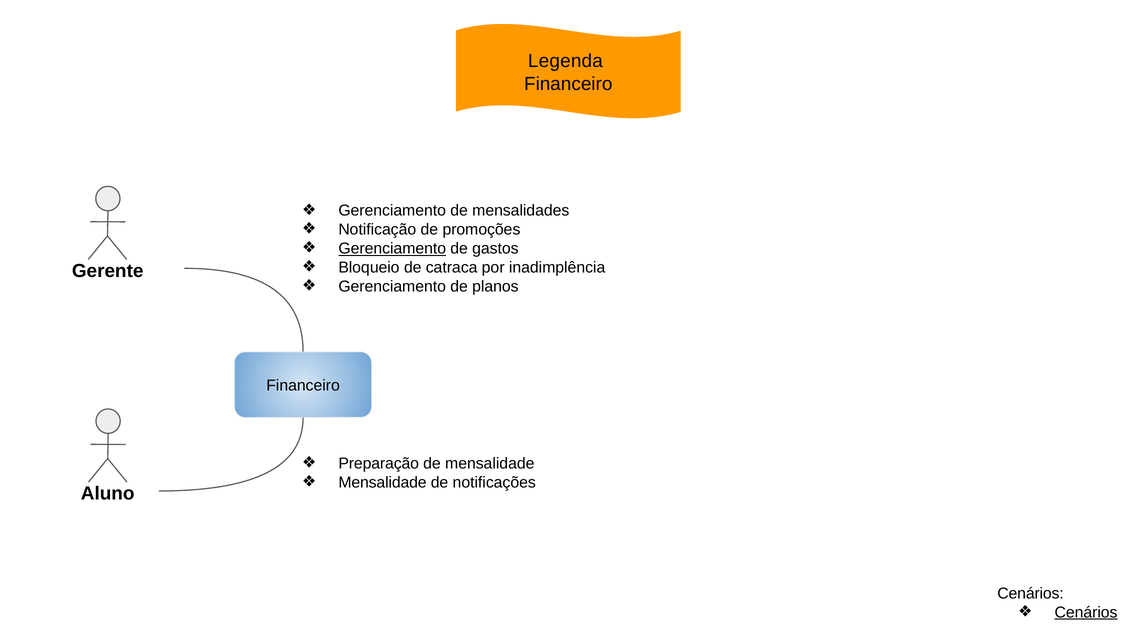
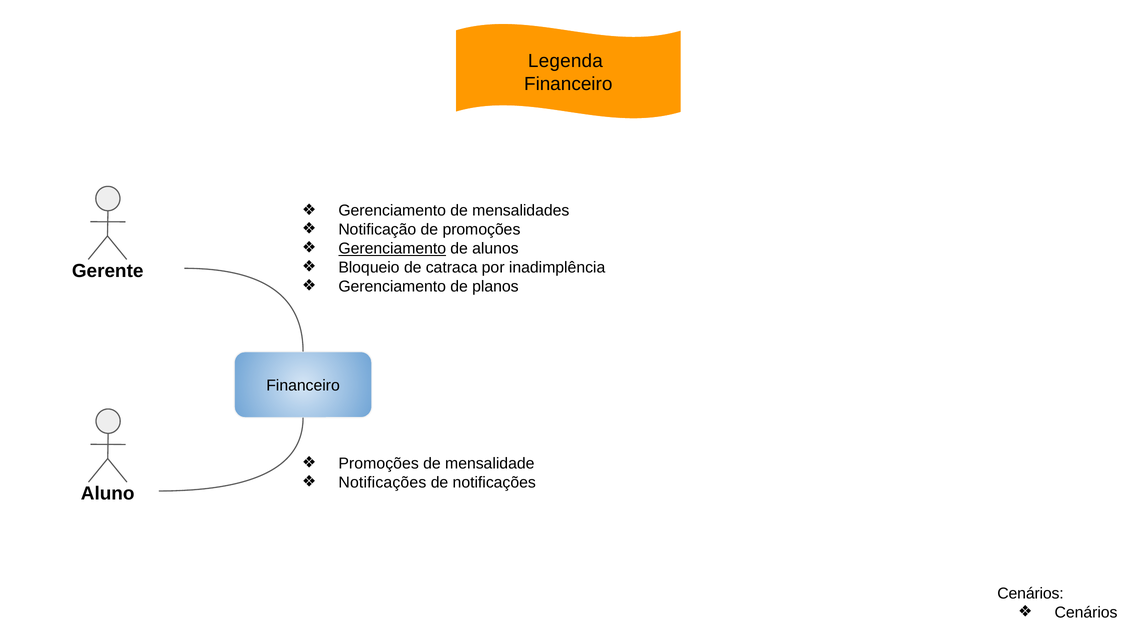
gastos: gastos -> alunos (495, 249)
Preparação: Preparação -> Promoções (379, 463)
Mensalidade: Mensalidade -> Notificações (382, 482)
Cenários underline: present -> none (1086, 612)
